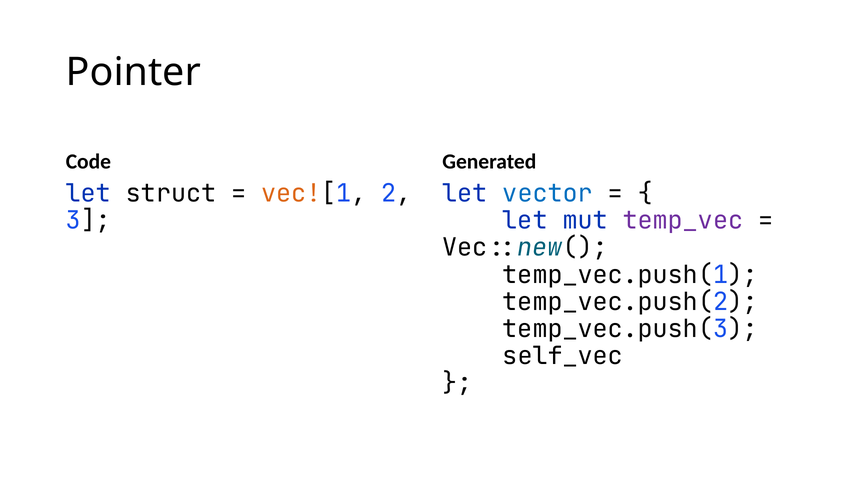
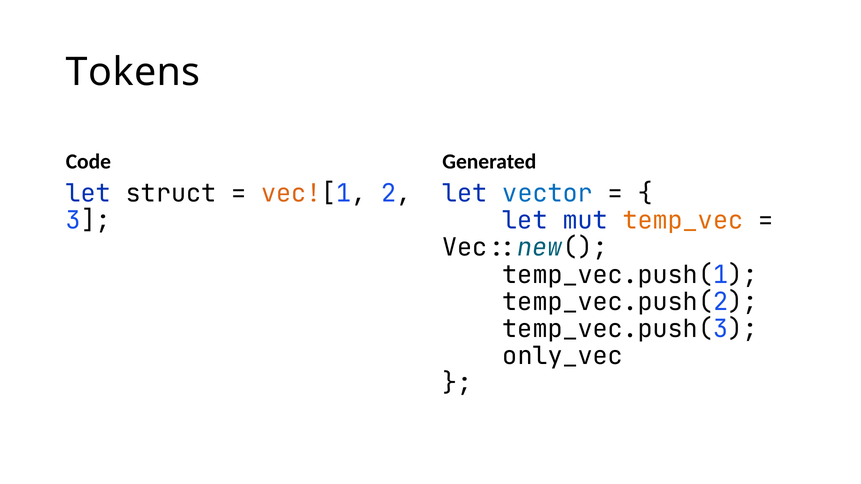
Pointer: Pointer -> Tokens (133, 72)
temp_vec colour: purple -> orange (683, 221)
self_vec: self_vec -> only_vec (563, 356)
